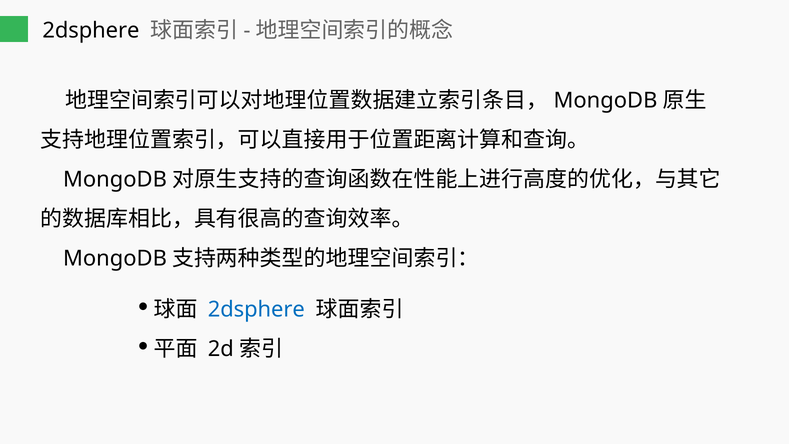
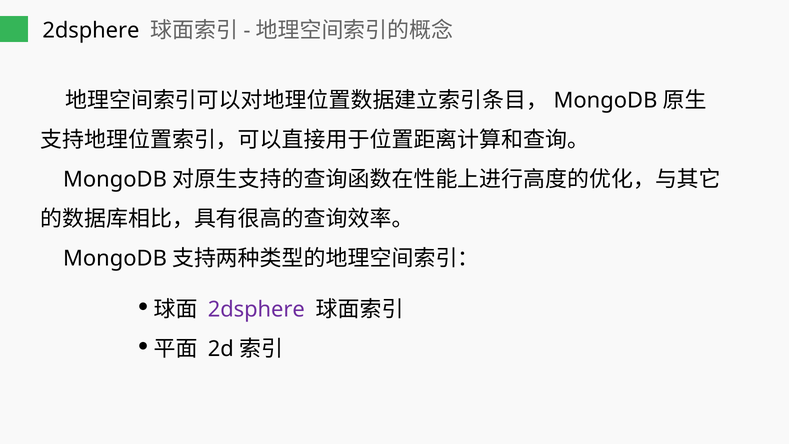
2dsphere colour: blue -> purple (256, 310)
